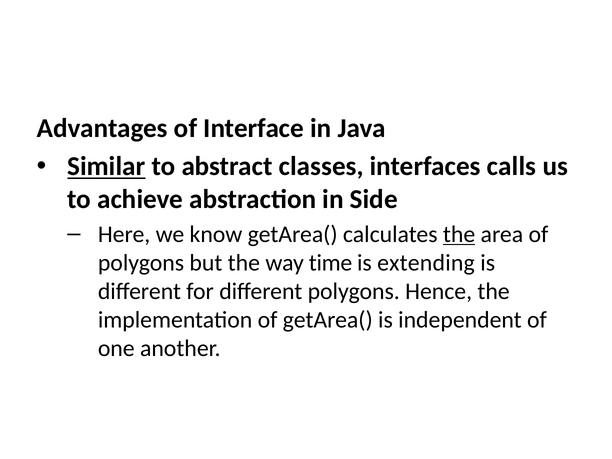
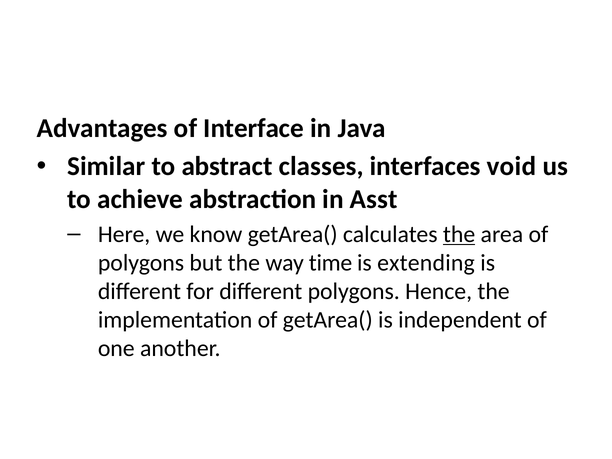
Similar underline: present -> none (106, 166)
calls: calls -> void (512, 166)
Side: Side -> Asst (374, 199)
